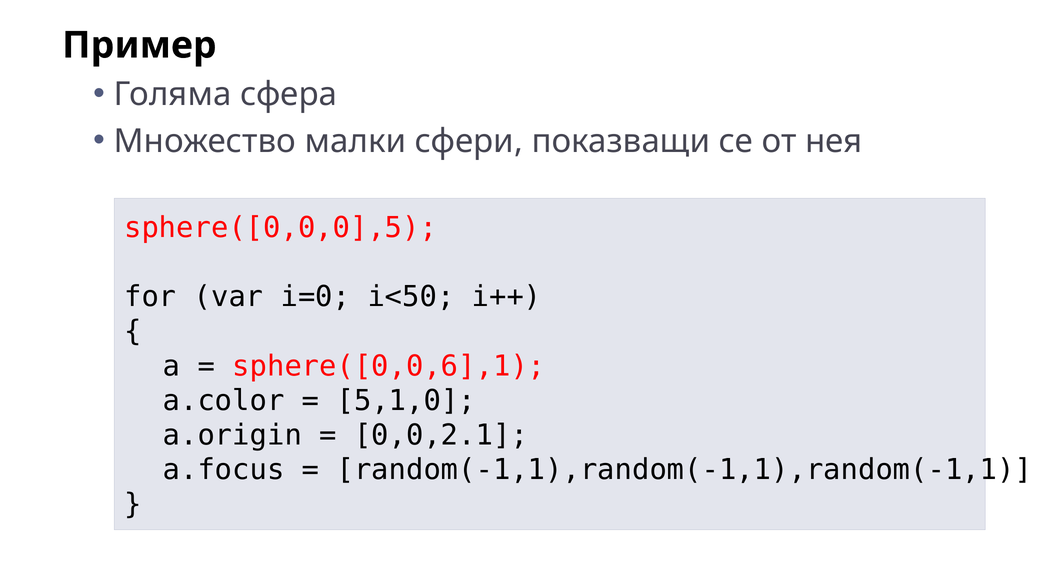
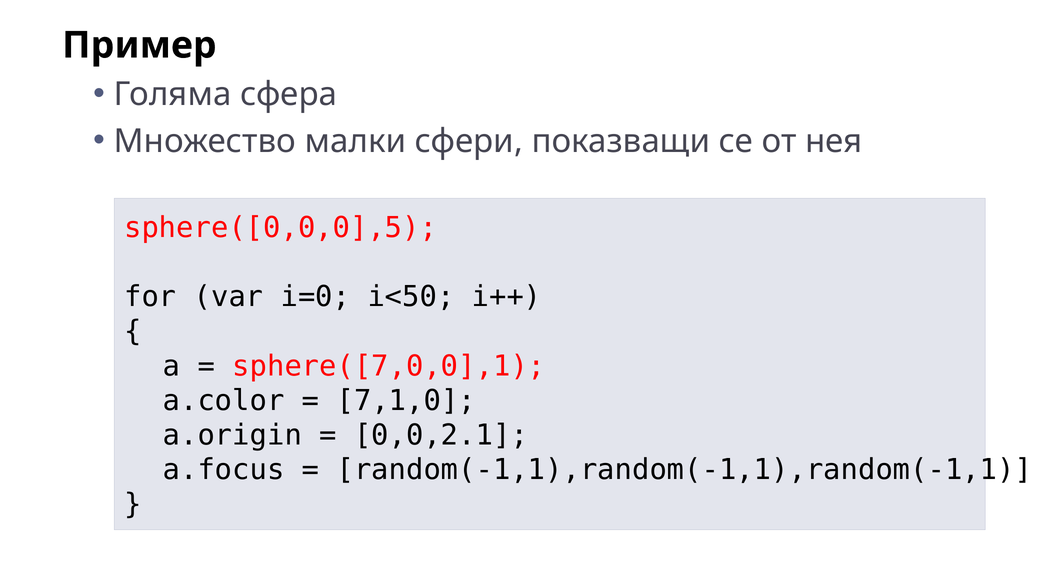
sphere([0,0,6],1: sphere([0,0,6],1 -> sphere([7,0,0],1 (389, 366)
5,1,0: 5,1,0 -> 7,1,0 (406, 401)
